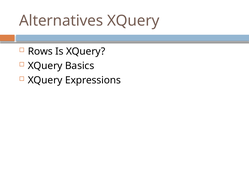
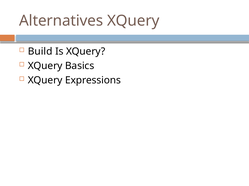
Rows: Rows -> Build (40, 52)
